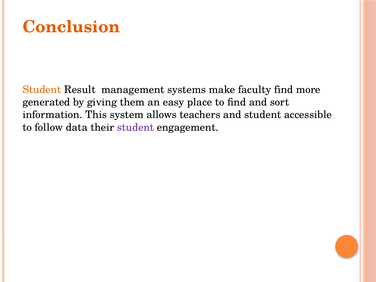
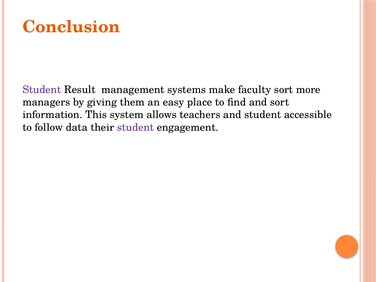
Student colour: orange -> purple (42, 90)
faculty find: find -> sort (284, 90)
generated: generated -> managers (46, 102)
